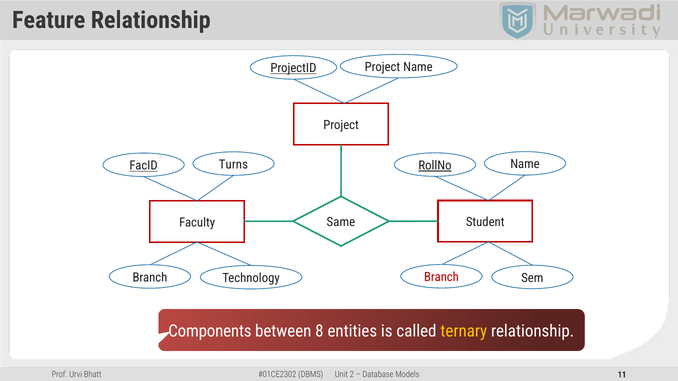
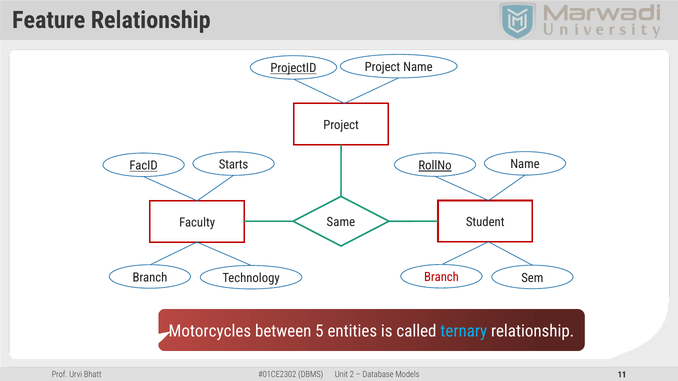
Turns: Turns -> Starts (234, 165)
Components: Components -> Motorcycles (210, 332)
8: 8 -> 5 (319, 332)
ternary colour: yellow -> light blue (464, 332)
